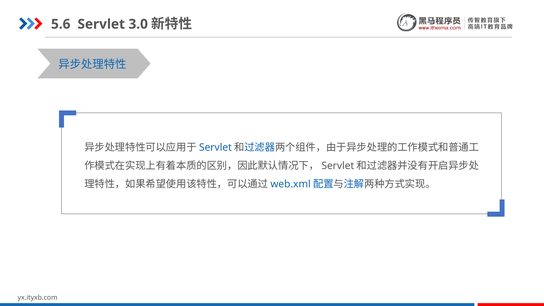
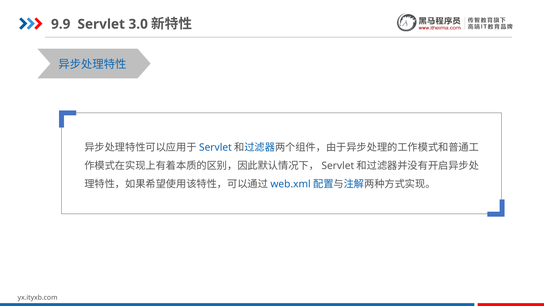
5.6: 5.6 -> 9.9 (61, 24)
